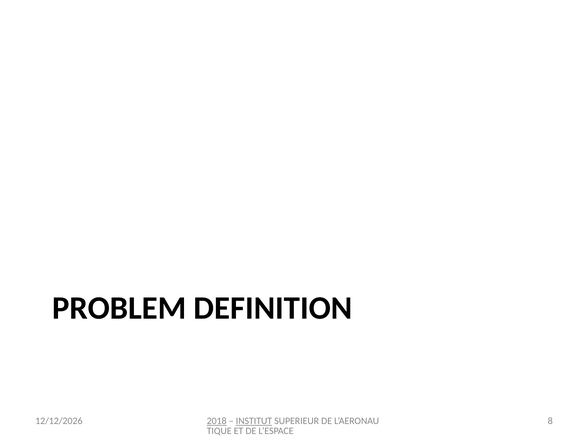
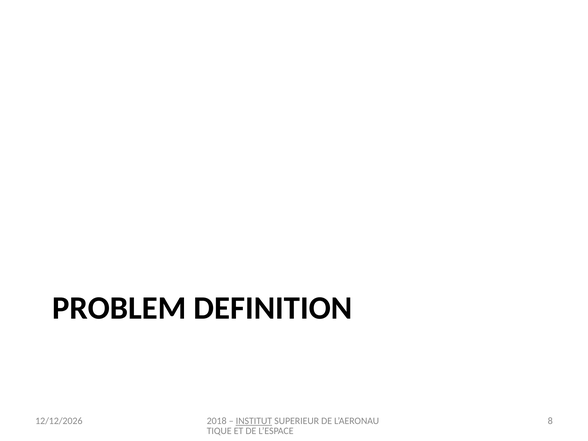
2018 underline: present -> none (217, 421)
